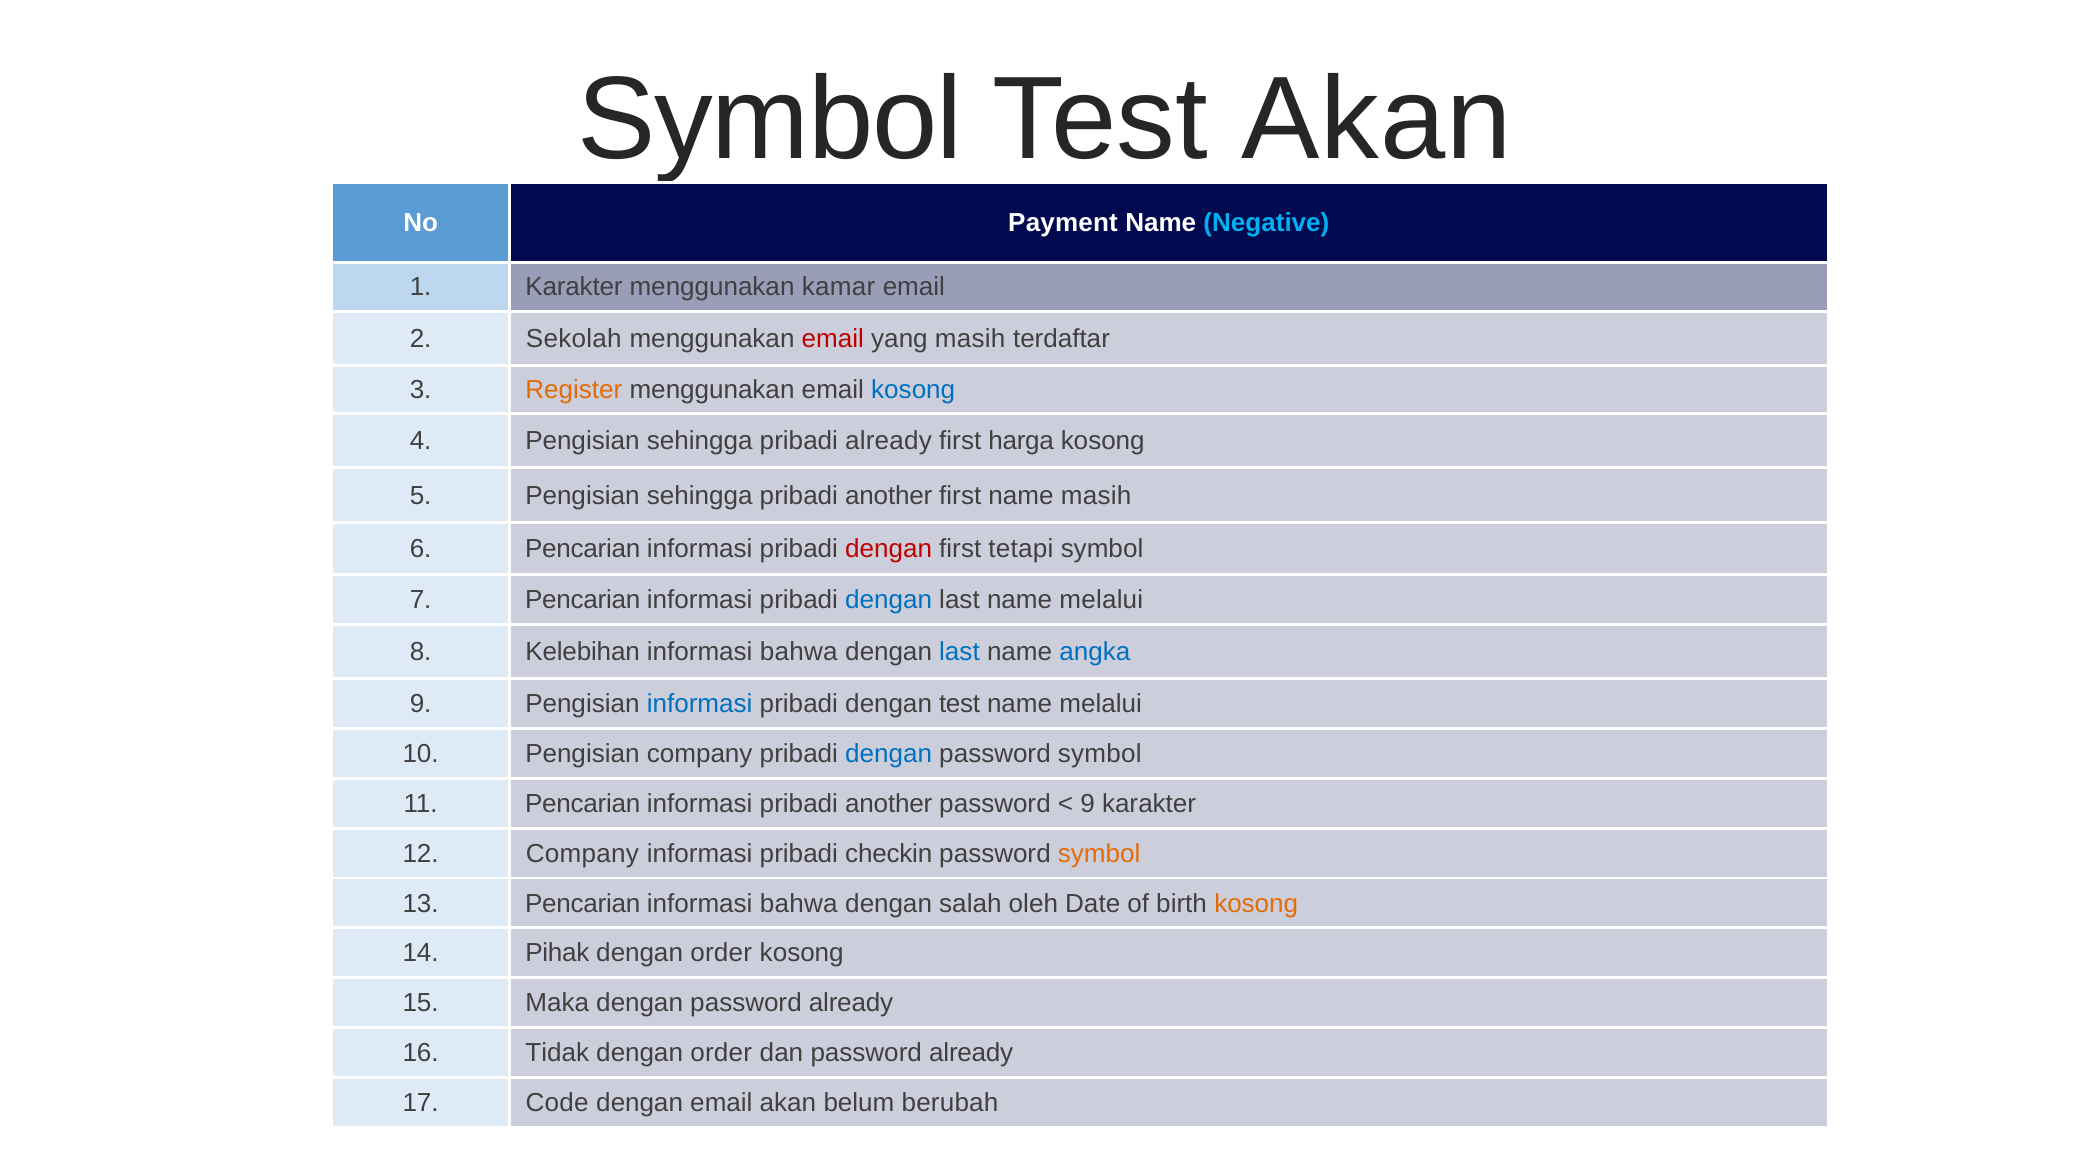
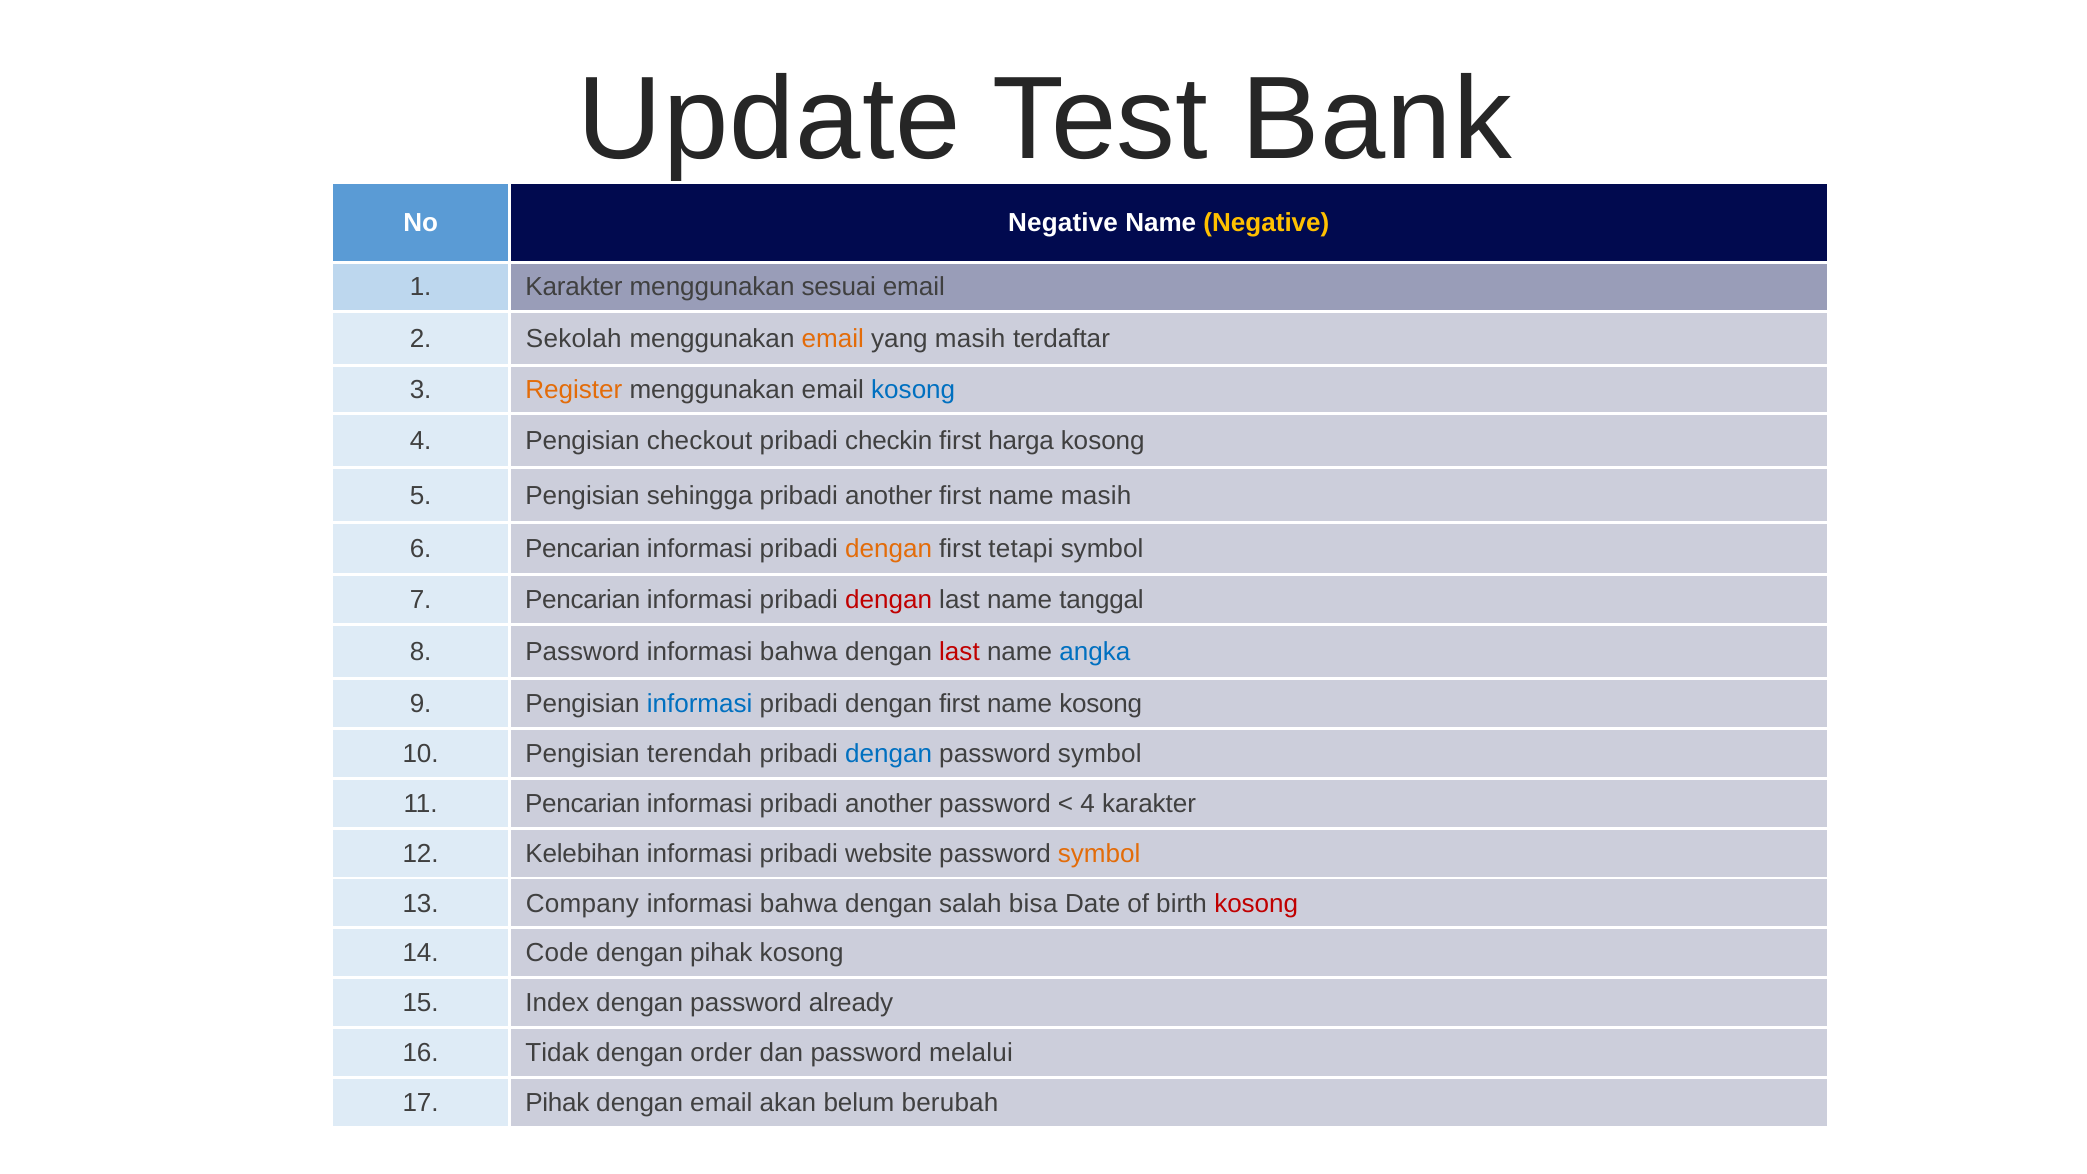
Symbol: Symbol -> Update (769, 119)
Test Akan: Akan -> Bank (1377, 119)
No Payment: Payment -> Negative (1063, 223)
Negative colour: light blue -> yellow (1266, 223)
kamar: kamar -> sesuai (839, 287)
email colour: red -> orange (833, 339)
4 Pengisian sehingga: sehingga -> checkout (700, 441)
pribadi already: already -> checkin (889, 441)
dengan colour: red -> orange (889, 549)
dengan colour: blue -> red (889, 600)
last name melalui: melalui -> tanggal (1102, 600)
8 Kelebihan: Kelebihan -> Password (583, 652)
last colour: blue -> red (959, 652)
test: test -> first (960, 704)
melalui: melalui -> kosong (1101, 704)
Pengisian company: company -> terendah (700, 754)
9: 9 -> 4 (1088, 804)
12 Company: Company -> Kelebihan (583, 854)
checkin: checkin -> website (889, 854)
13 Pencarian: Pencarian -> Company (582, 903)
oleh: oleh -> bisa (1033, 903)
kosong colour: orange -> red (1256, 903)
Pihak: Pihak -> Code (557, 953)
order: order -> pihak (721, 953)
Maka: Maka -> Index (557, 1003)
dan password already: already -> melalui (971, 1053)
17 Code: Code -> Pihak (557, 1103)
